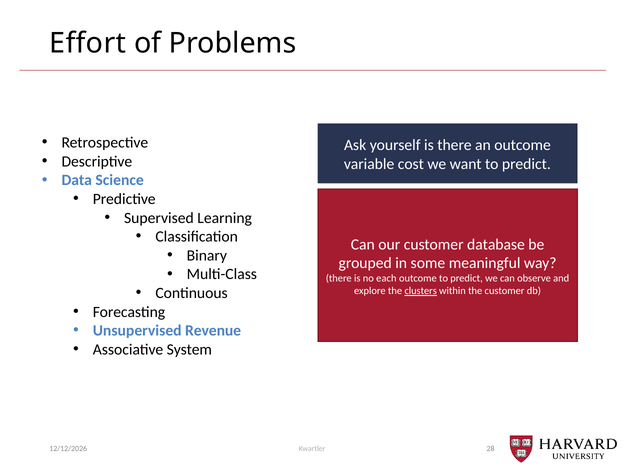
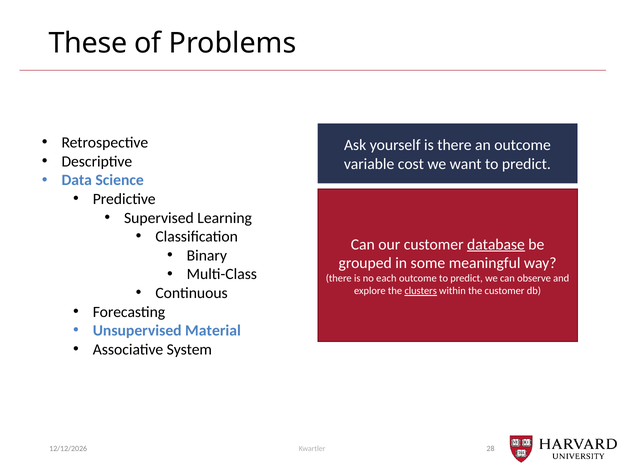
Effort: Effort -> These (88, 43)
database underline: none -> present (496, 244)
Revenue: Revenue -> Material (213, 330)
